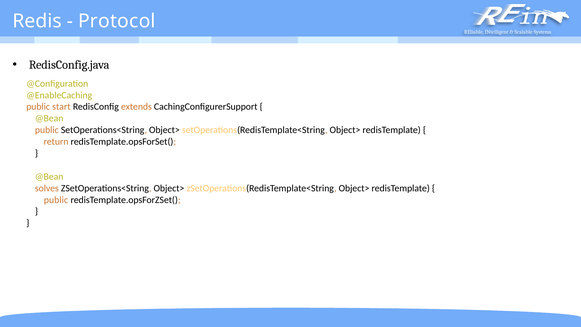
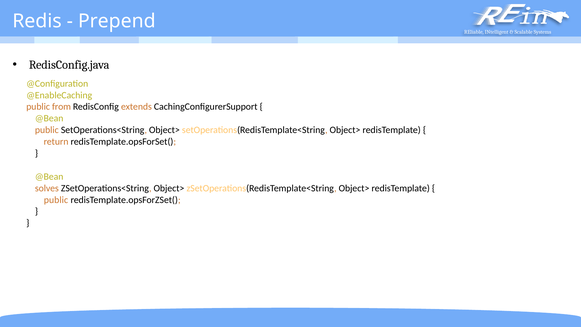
Protocol: Protocol -> Prepend (117, 21)
start: start -> from (61, 107)
